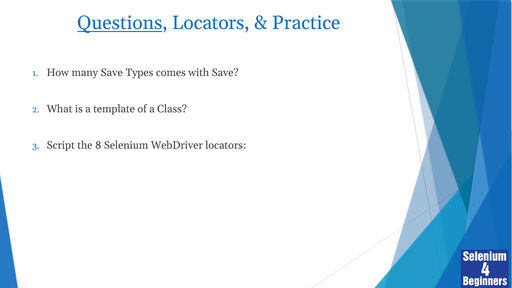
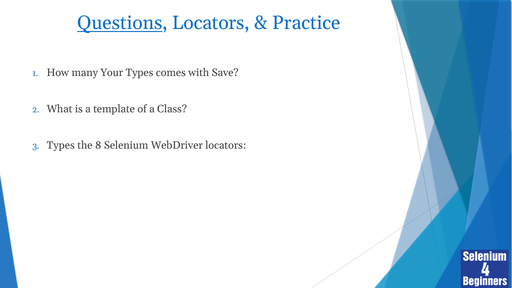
many Save: Save -> Your (112, 73)
Script: Script -> Types (61, 145)
